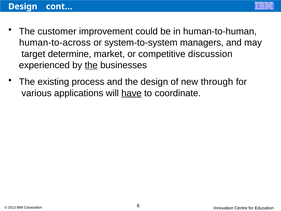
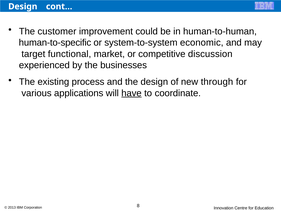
human-to-across: human-to-across -> human-to-specific (55, 43)
managers: managers -> economic (202, 43)
determine: determine -> functional (70, 54)
the underline: present -> none (91, 65)
